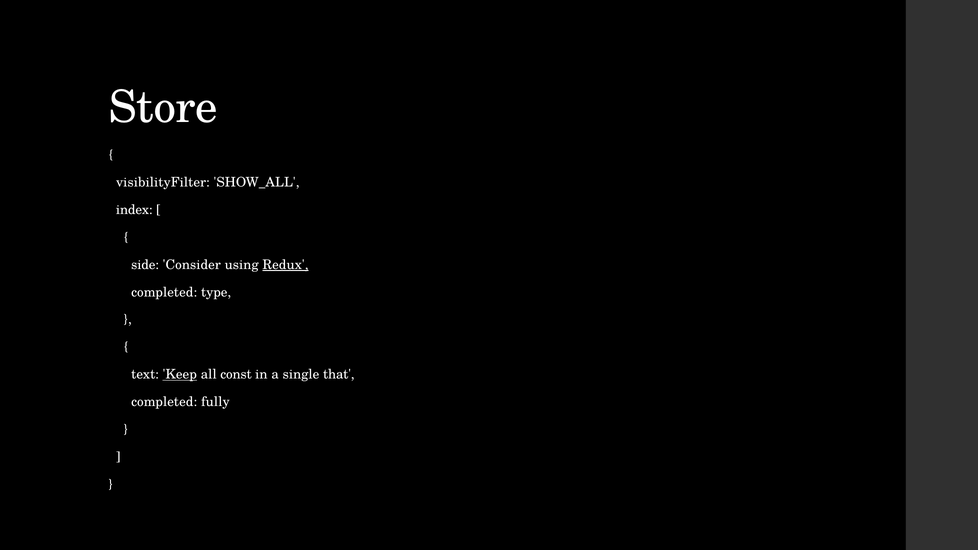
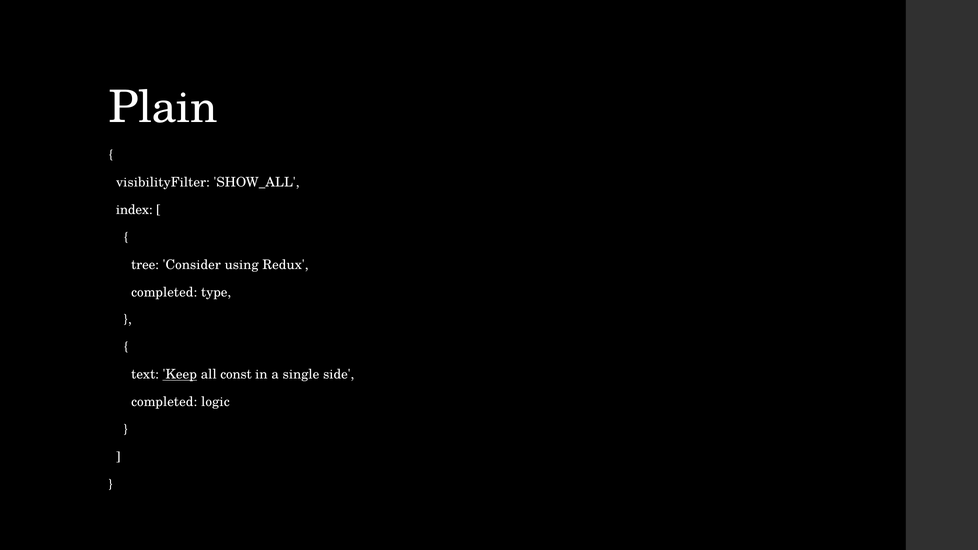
Store: Store -> Plain (163, 108)
side: side -> tree (145, 265)
Redux underline: present -> none (285, 265)
that: that -> side (339, 375)
fully: fully -> logic (215, 402)
